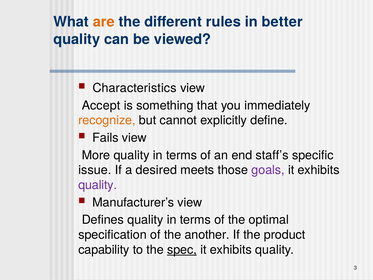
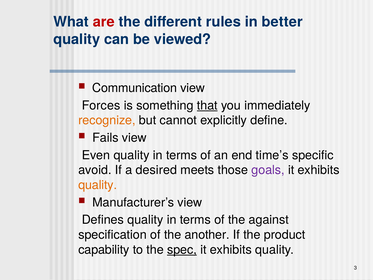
are colour: orange -> red (104, 22)
Characteristics: Characteristics -> Communication (135, 88)
Accept: Accept -> Forces (101, 105)
that underline: none -> present (207, 105)
More: More -> Even (96, 155)
staff’s: staff’s -> time’s (272, 155)
issue: issue -> avoid (95, 170)
quality colour: purple -> orange (98, 185)
optimal: optimal -> against (269, 220)
